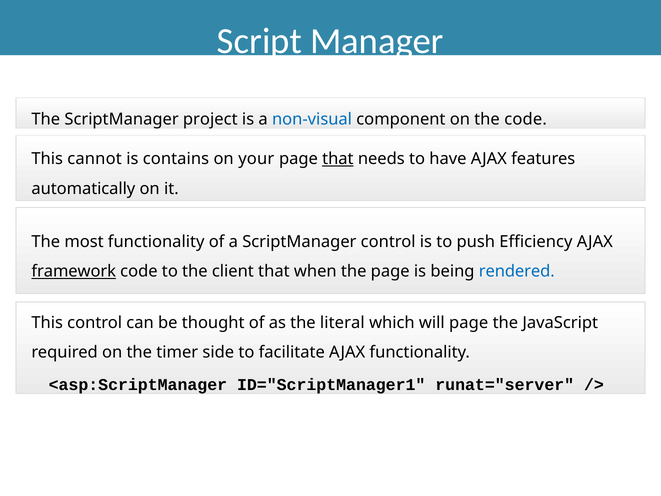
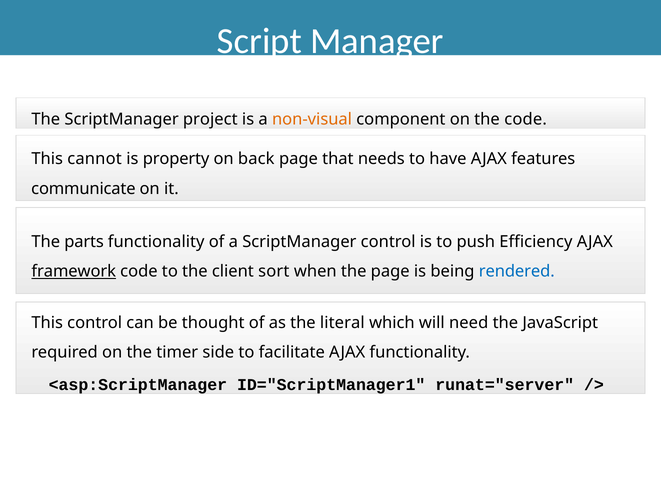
non-visual colour: blue -> orange (312, 119)
contains: contains -> property (176, 159)
your: your -> back (256, 159)
that underline: present -> none (338, 159)
automatically: automatically -> communicate (83, 189)
most: most -> parts (84, 242)
client that: that -> sort (274, 271)
will page: page -> need (469, 323)
